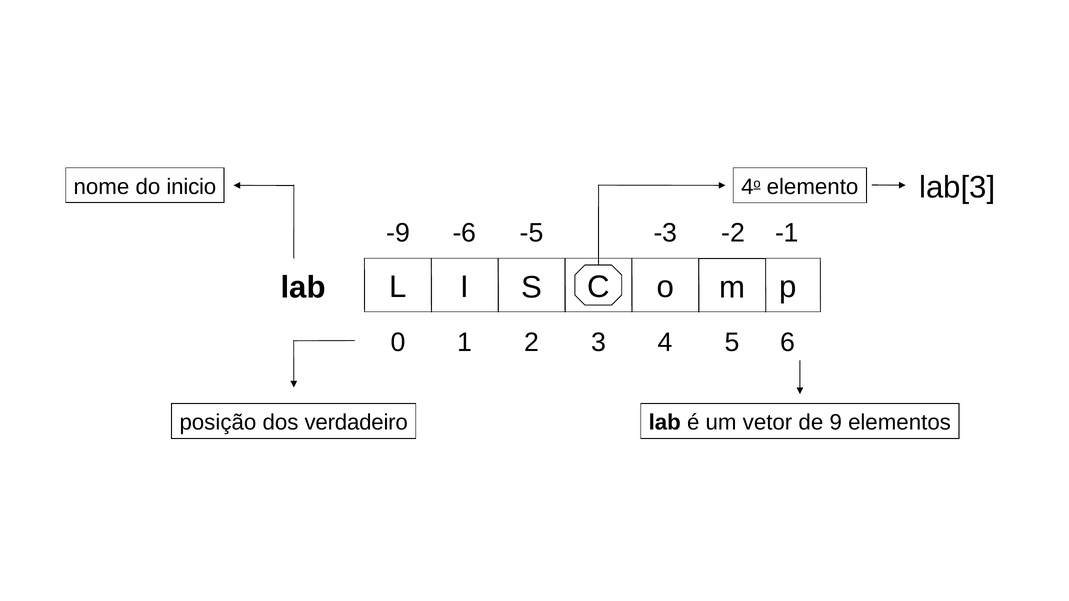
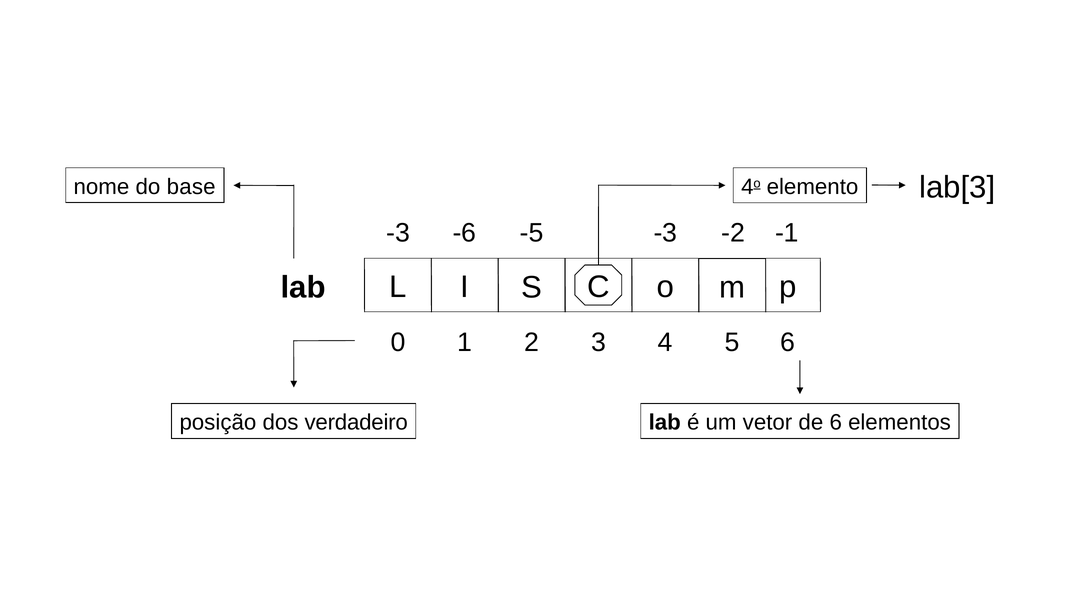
inicio: inicio -> base (191, 187)
-9: -9 -> -3 (398, 233)
de 9: 9 -> 6 (836, 423)
